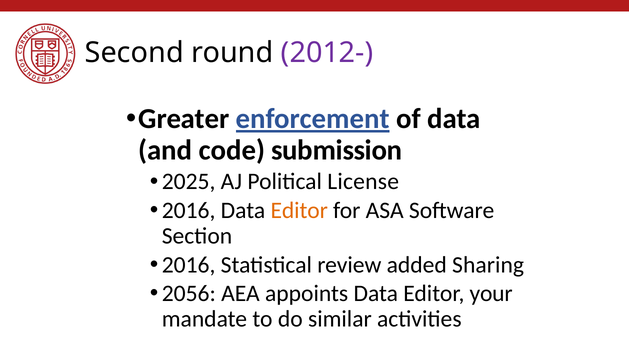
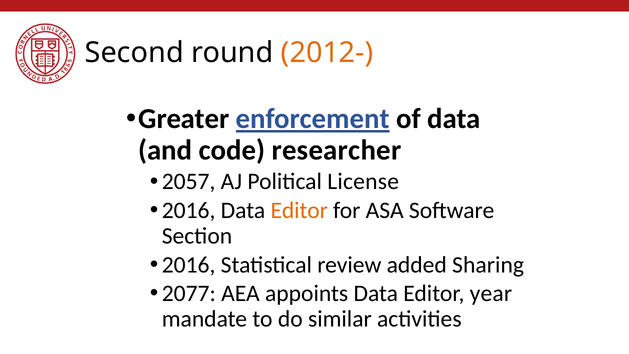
2012- colour: purple -> orange (327, 53)
submission: submission -> researcher (336, 150)
2025: 2025 -> 2057 (189, 182)
2056: 2056 -> 2077 (189, 293)
your: your -> year (491, 293)
